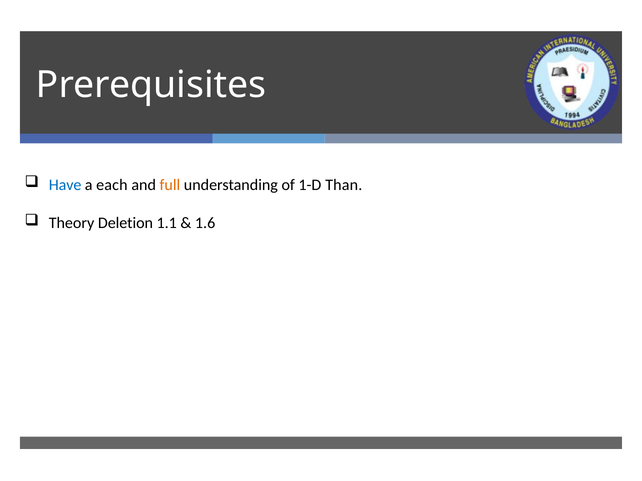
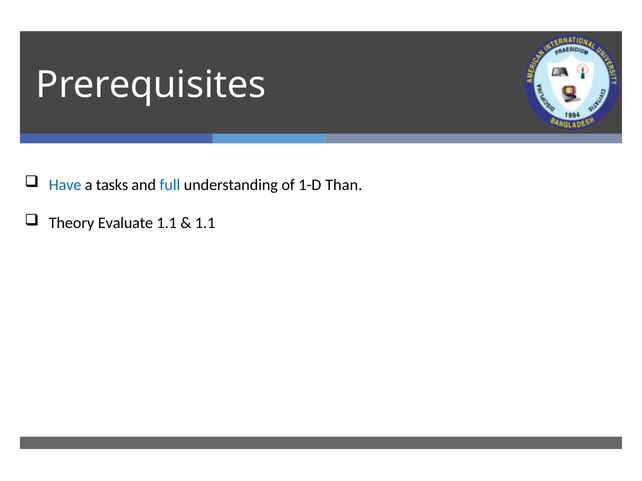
each: each -> tasks (112, 185)
full colour: orange -> blue (170, 185)
Deletion: Deletion -> Evaluate (125, 223)
1.6: 1.6 -> 1.1 (205, 223)
